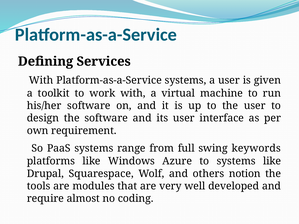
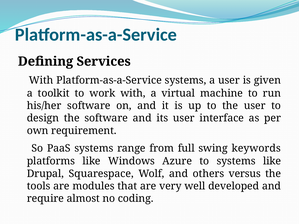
notion: notion -> versus (245, 174)
